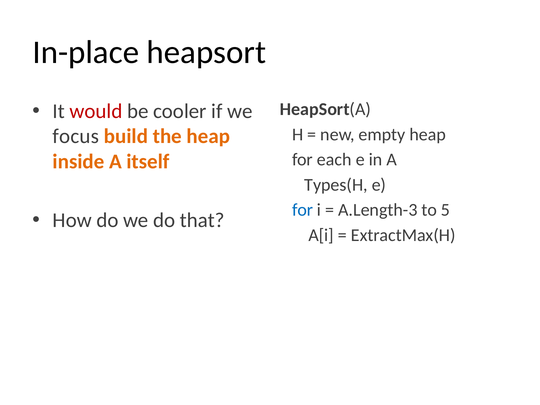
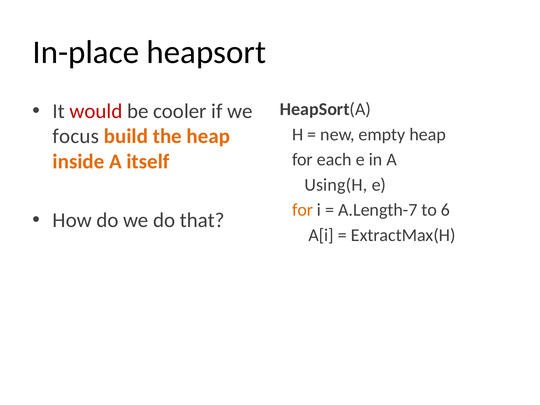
Types(H: Types(H -> Using(H (336, 185)
for colour: blue -> orange (303, 210)
A.Length-3: A.Length-3 -> A.Length-7 (378, 210)
5: 5 -> 6 (445, 210)
